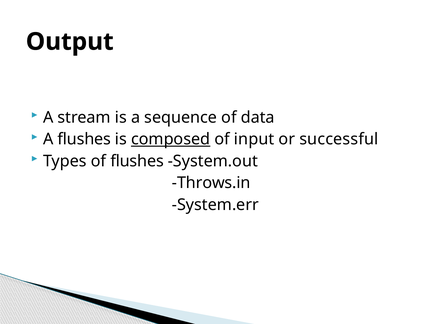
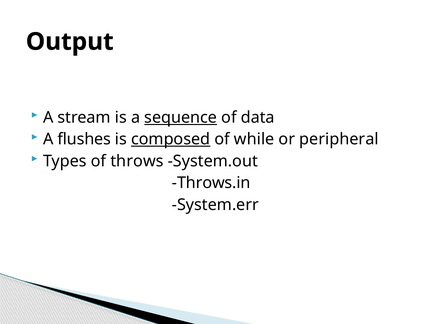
sequence underline: none -> present (181, 117)
input: input -> while (254, 139)
successful: successful -> peripheral (339, 139)
of flushes: flushes -> throws (137, 161)
